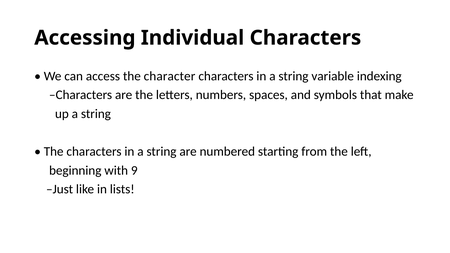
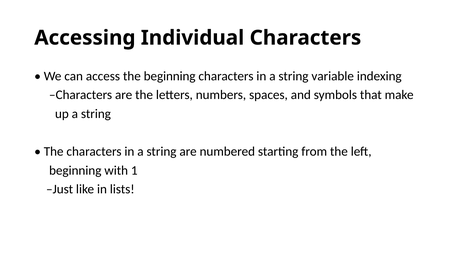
the character: character -> beginning (170, 76)
9: 9 -> 1 (134, 170)
